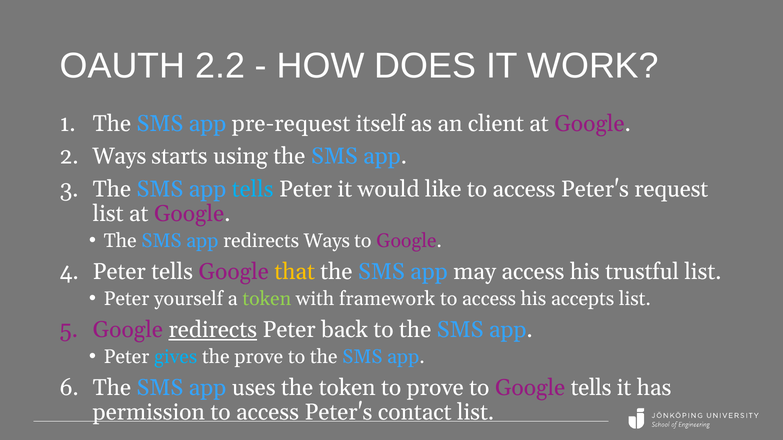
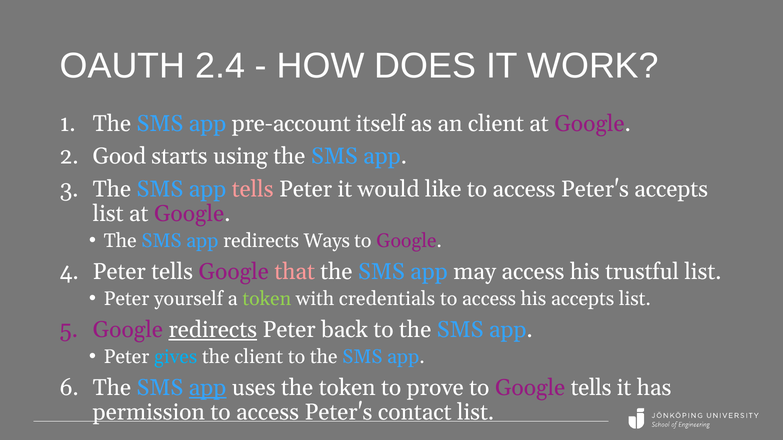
2.2: 2.2 -> 2.4 (220, 66)
pre-request: pre-request -> pre-account (291, 124)
Ways: Ways -> Good (119, 157)
tells colour: light blue -> pink (253, 189)
Peter's request: request -> accepts (671, 189)
that colour: yellow -> pink (295, 272)
framework: framework -> credentials (387, 299)
the prove: prove -> client (259, 357)
app underline: none -> present (208, 388)
